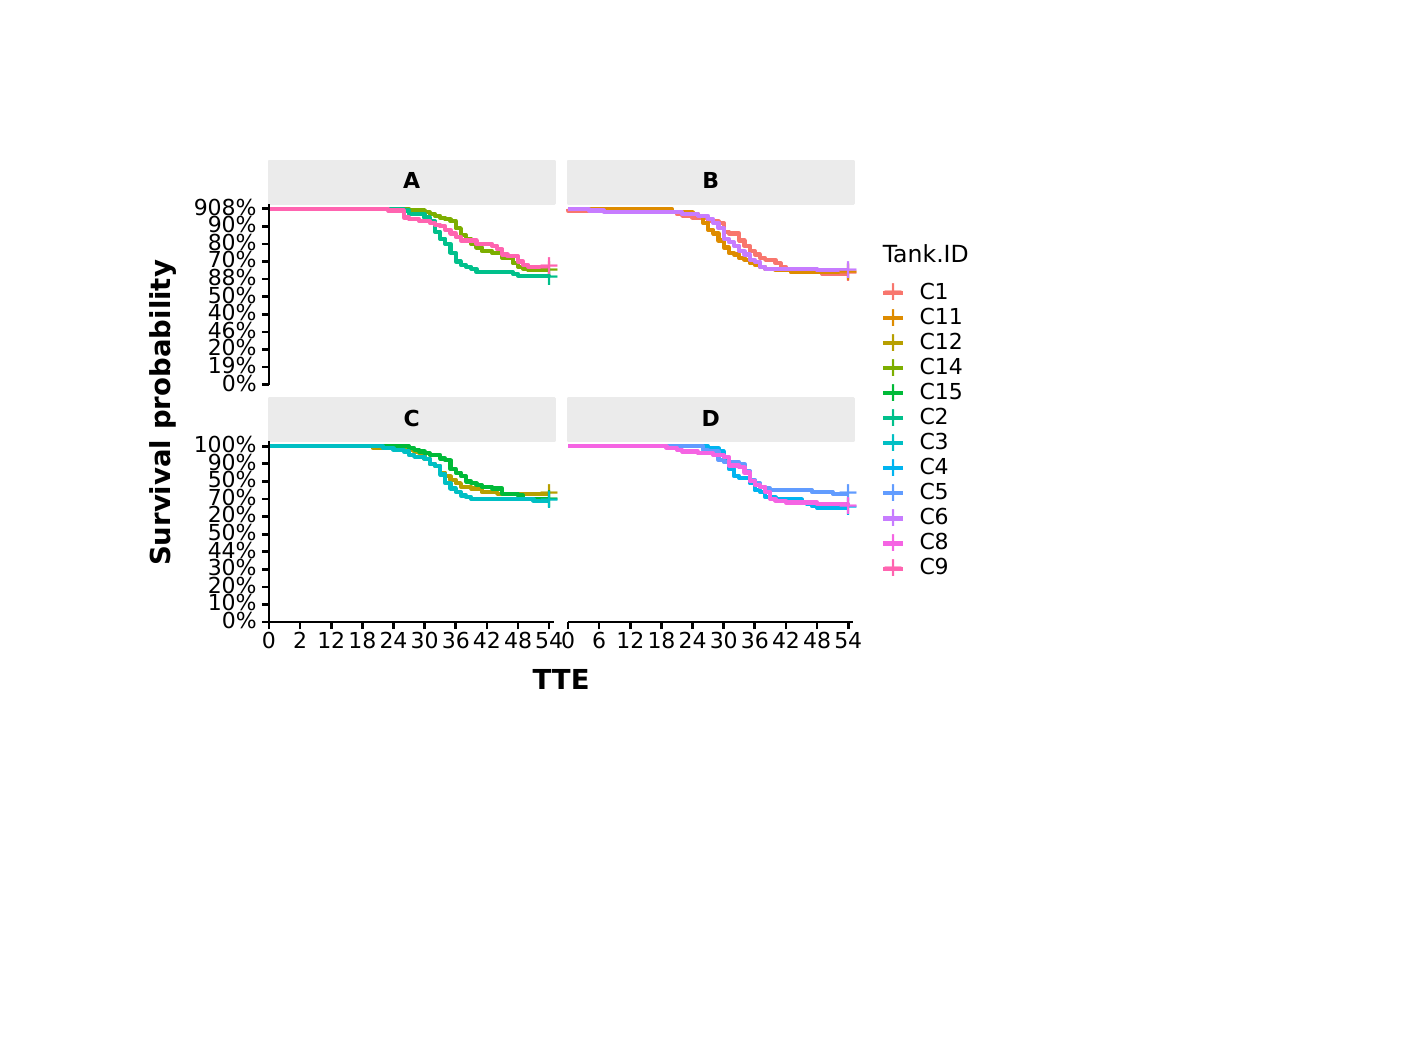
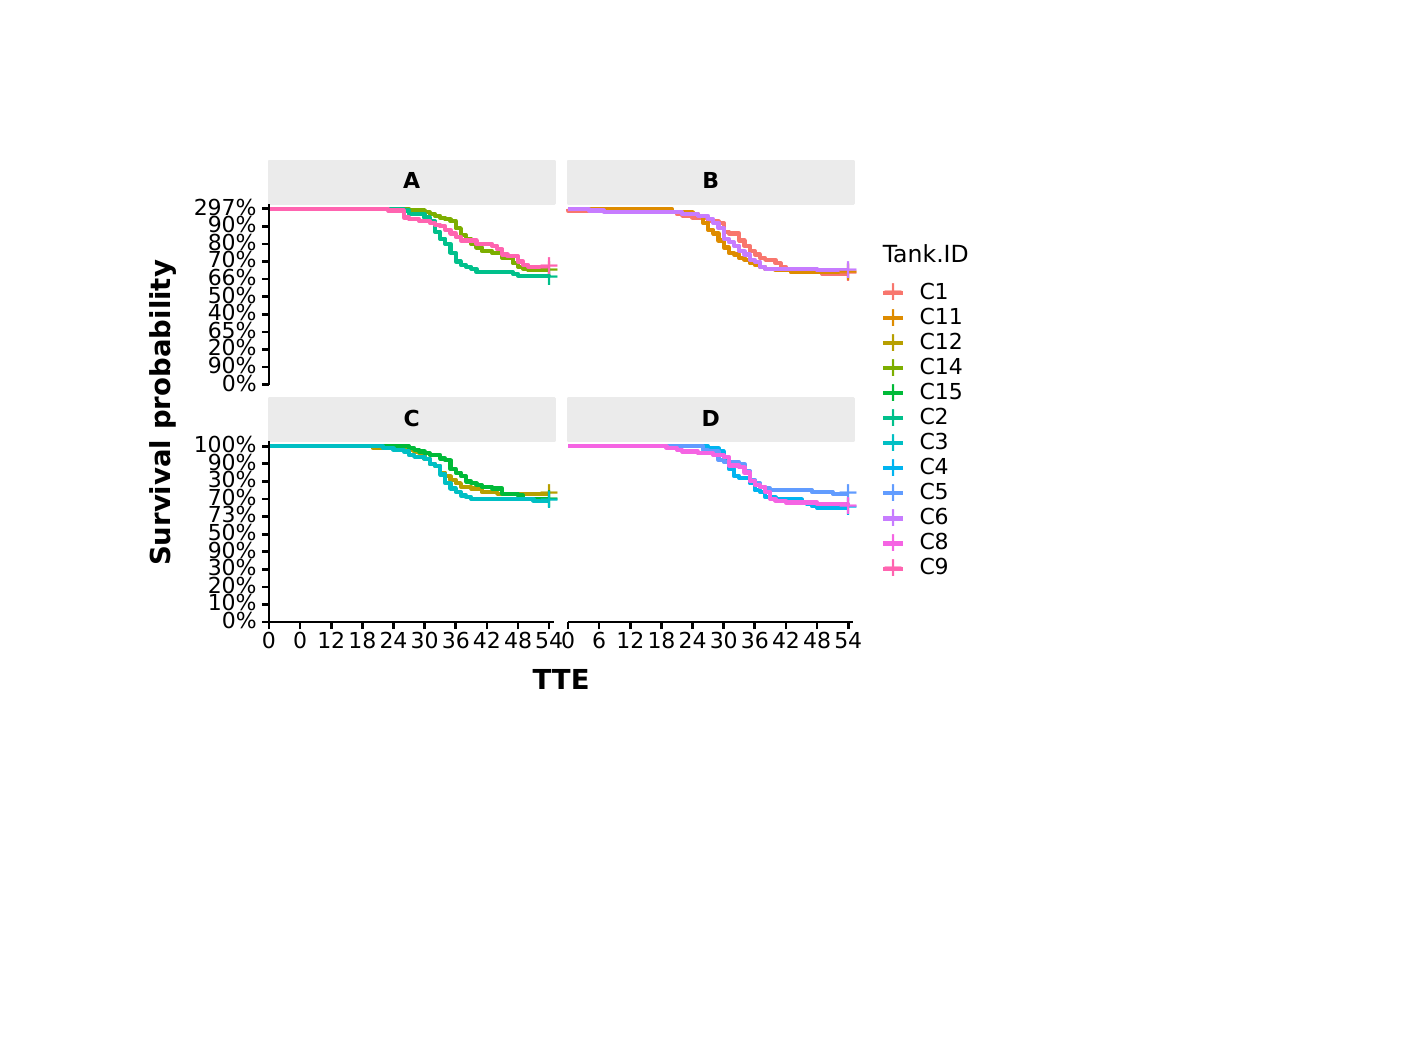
908%: 908% -> 297% (225, 208)
88%: 88% -> 66% (232, 278)
46%: 46% -> 65% (232, 331)
19%: 19% -> 90% (232, 366)
50%: 50% -> 30% (232, 481)
20%: 20% -> 73% (232, 516)
44%: 44% -> 90% (232, 551)
0 2: 2 -> 0 (300, 642)
